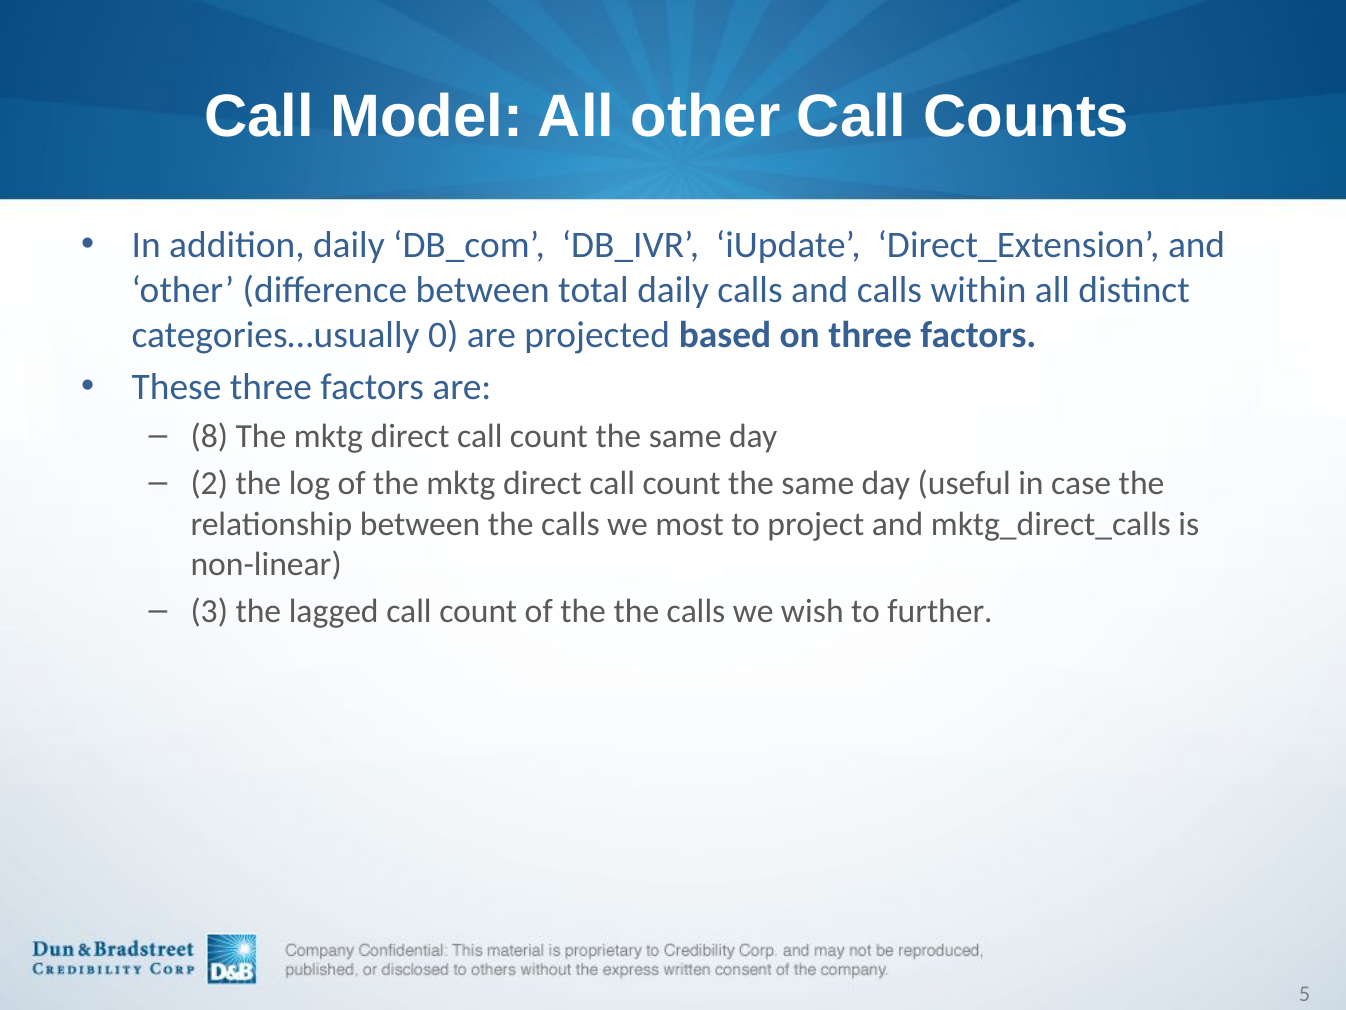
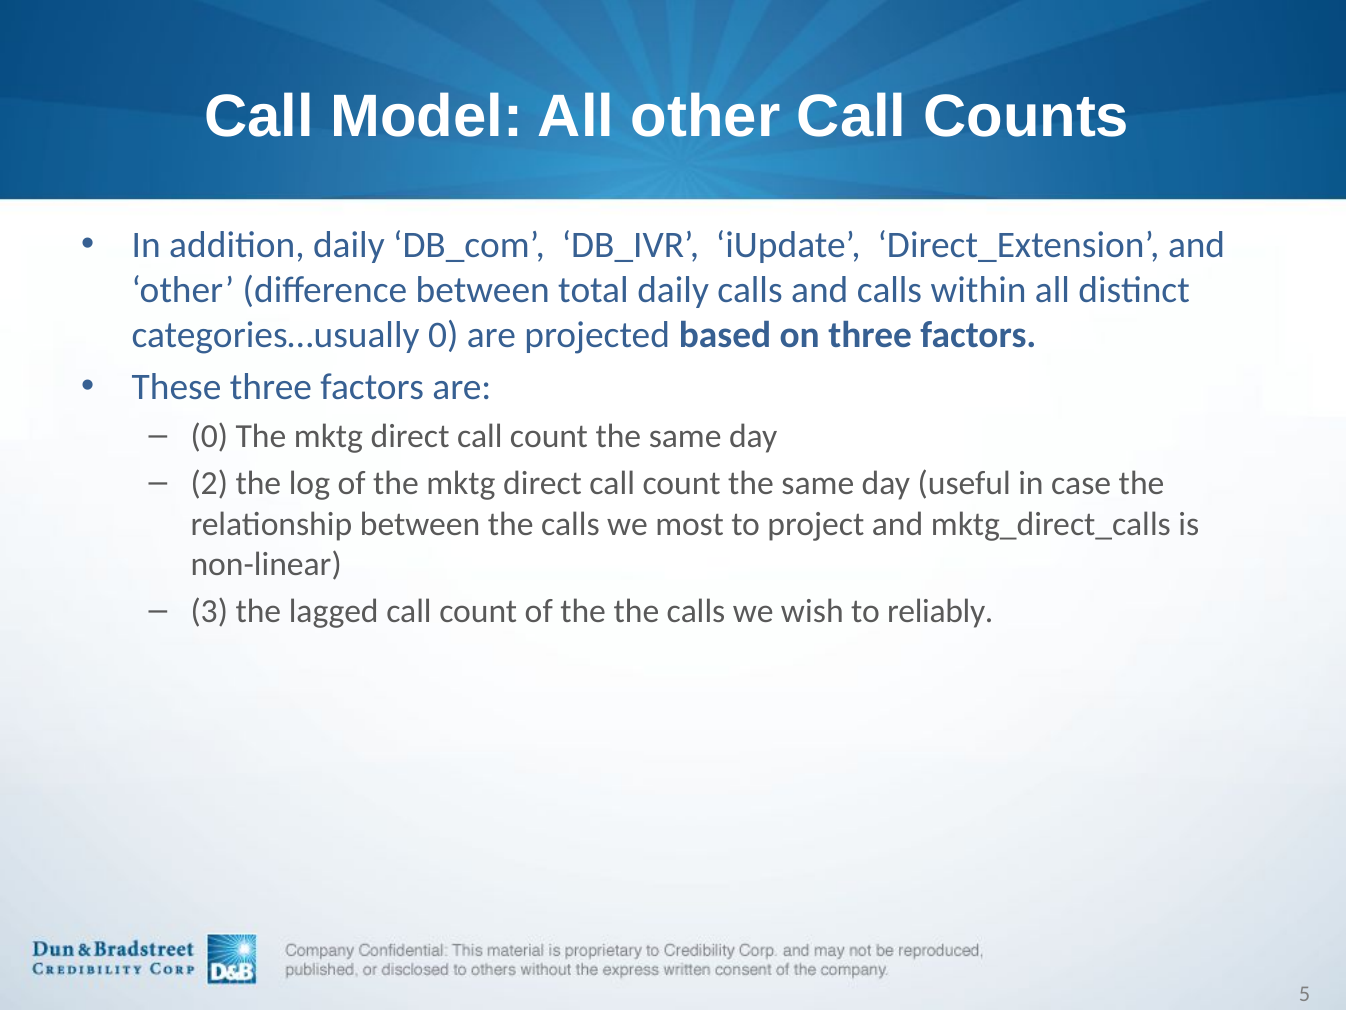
8: 8 -> 0 (209, 436)
further: further -> reliably (940, 611)
